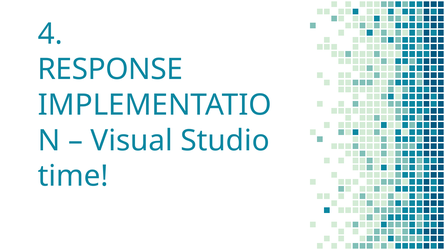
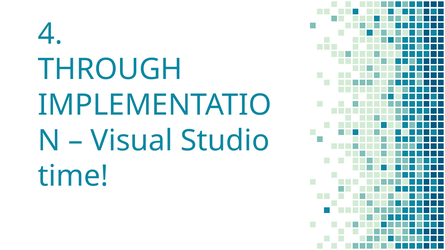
RESPONSE: RESPONSE -> THROUGH (110, 70)
